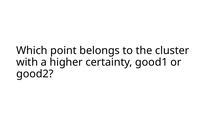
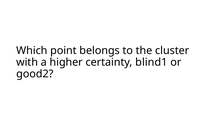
good1: good1 -> blind1 (151, 62)
